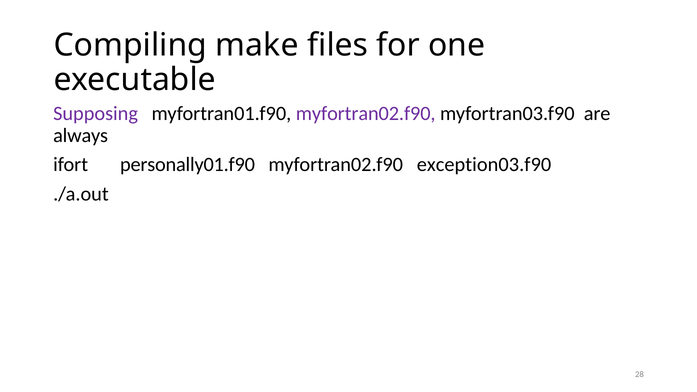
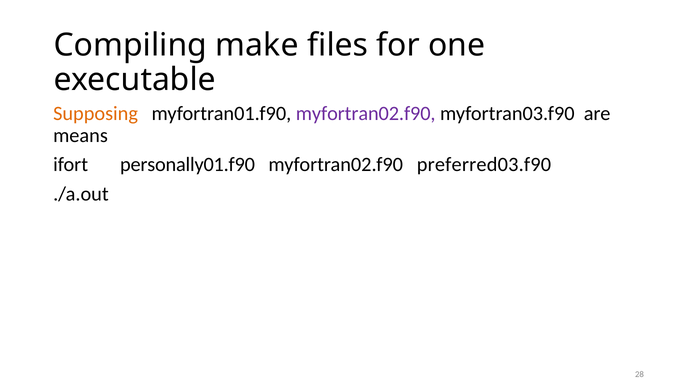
Supposing colour: purple -> orange (96, 114)
always: always -> means (80, 136)
exception03.f90: exception03.f90 -> preferred03.f90 (484, 165)
